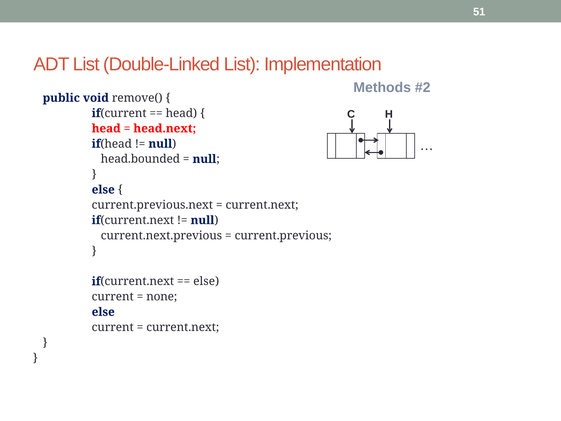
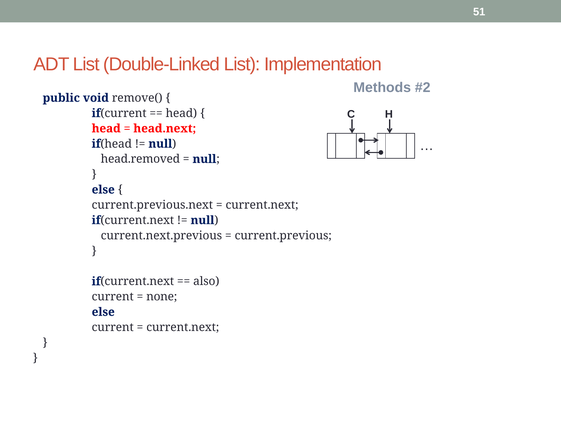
head.bounded: head.bounded -> head.removed (140, 159)
else: else -> also (206, 281)
